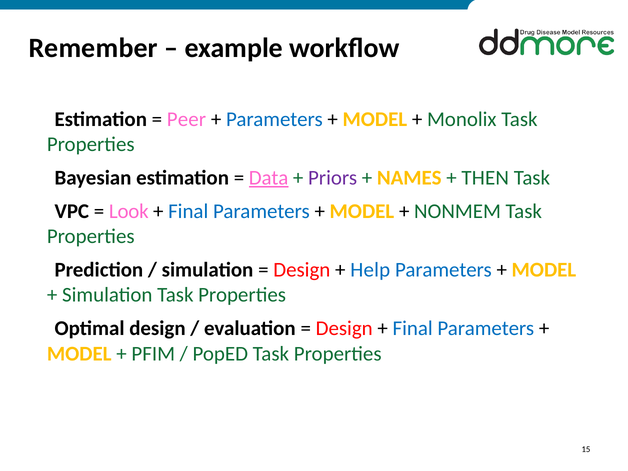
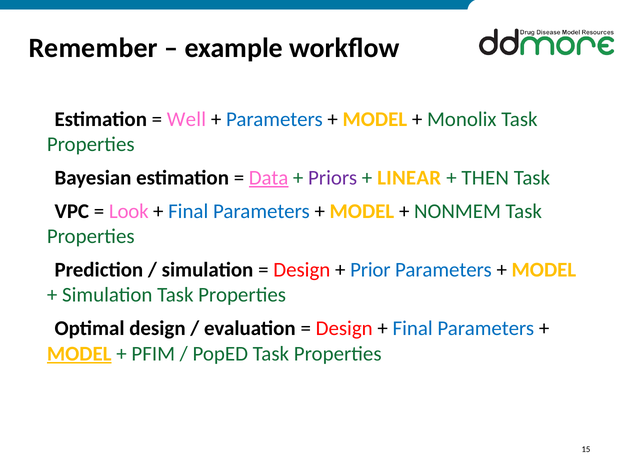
Peer: Peer -> Well (186, 119)
NAMES: NAMES -> LINEAR (409, 178)
Help: Help -> Prior (370, 270)
MODEL underline: none -> present (79, 354)
